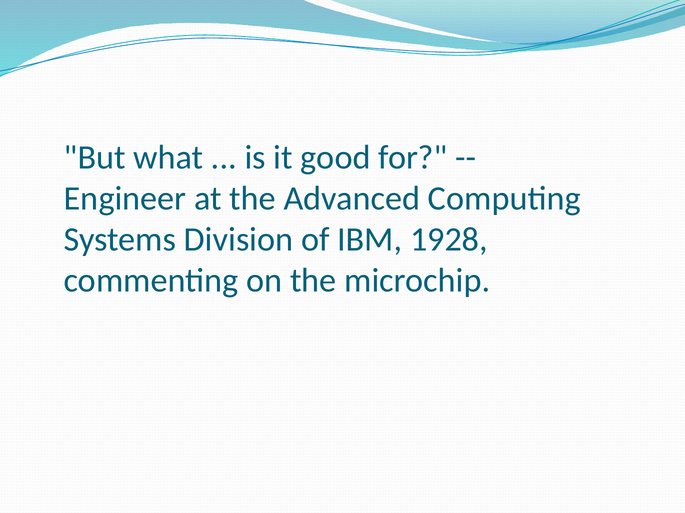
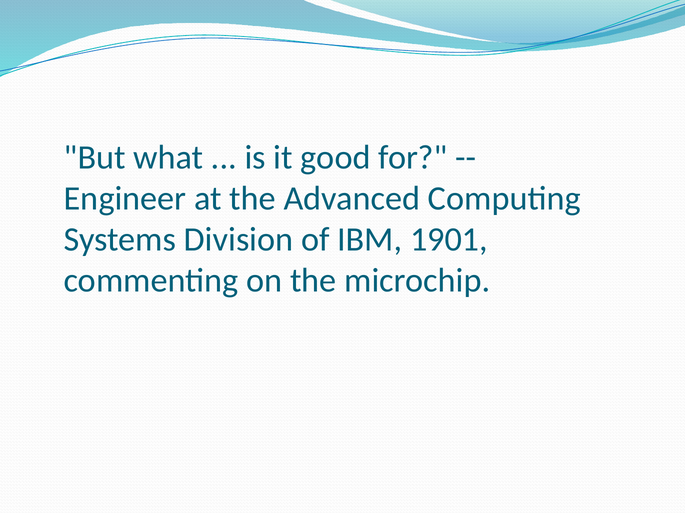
1928: 1928 -> 1901 (449, 240)
